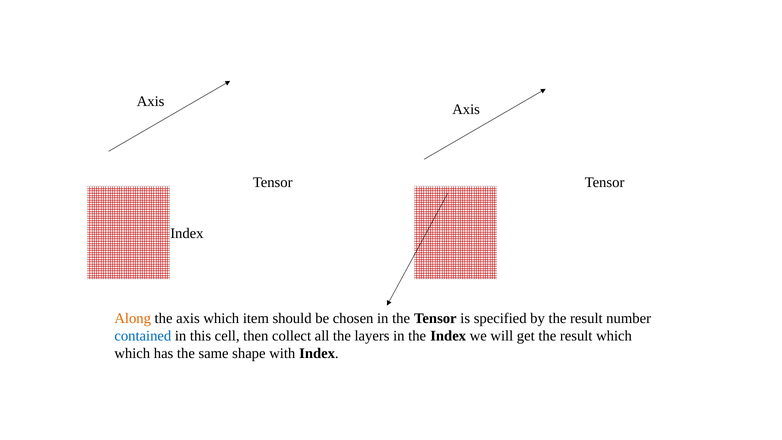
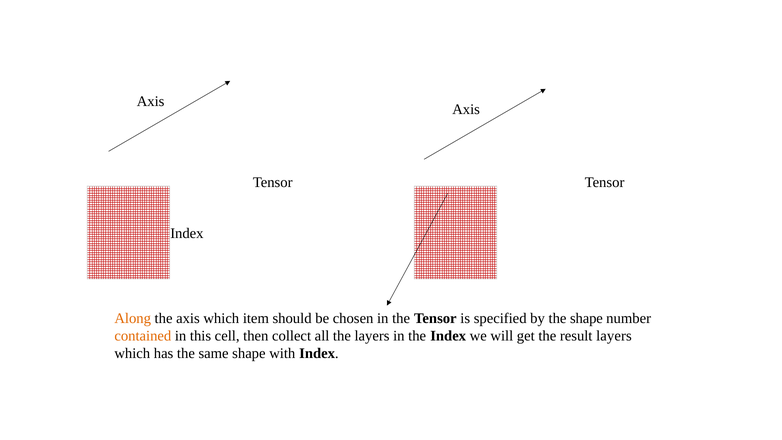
by the result: result -> shape (586, 318)
contained colour: blue -> orange (143, 336)
result which: which -> layers (614, 336)
